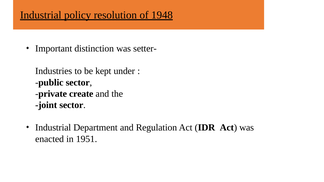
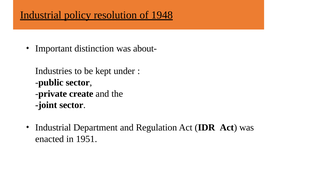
setter-: setter- -> about- (145, 49)
